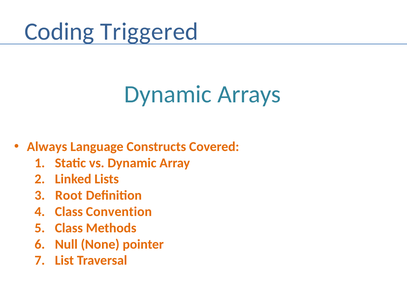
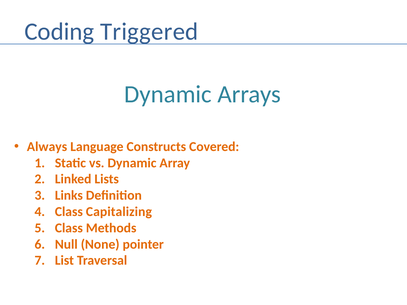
Root: Root -> Links (69, 196)
Convention: Convention -> Capitalizing (119, 212)
